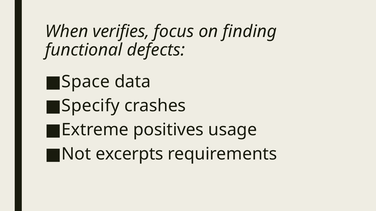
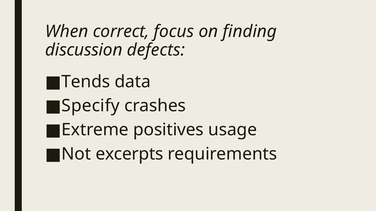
verifies: verifies -> correct (121, 32)
functional: functional -> discussion (84, 50)
Space: Space -> Tends (86, 82)
